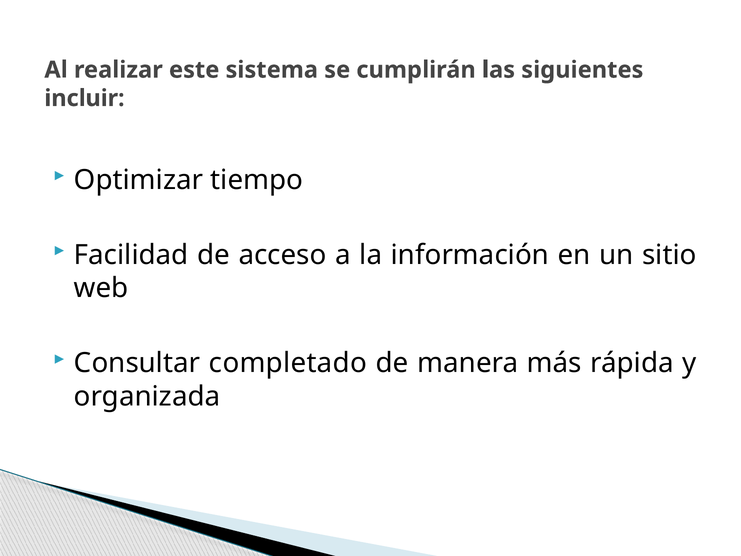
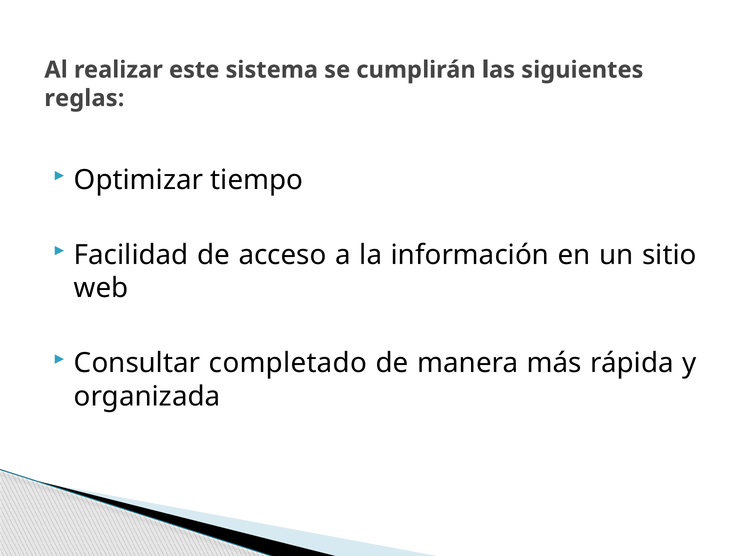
incluir: incluir -> reglas (84, 98)
